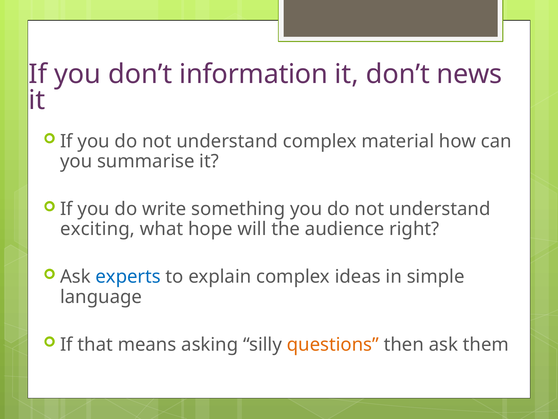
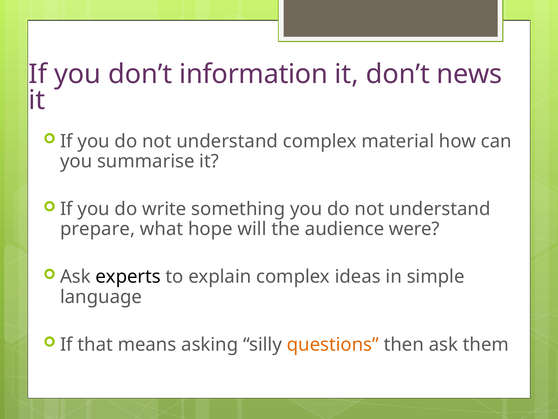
exciting: exciting -> prepare (98, 229)
right: right -> were (414, 229)
experts colour: blue -> black (128, 276)
